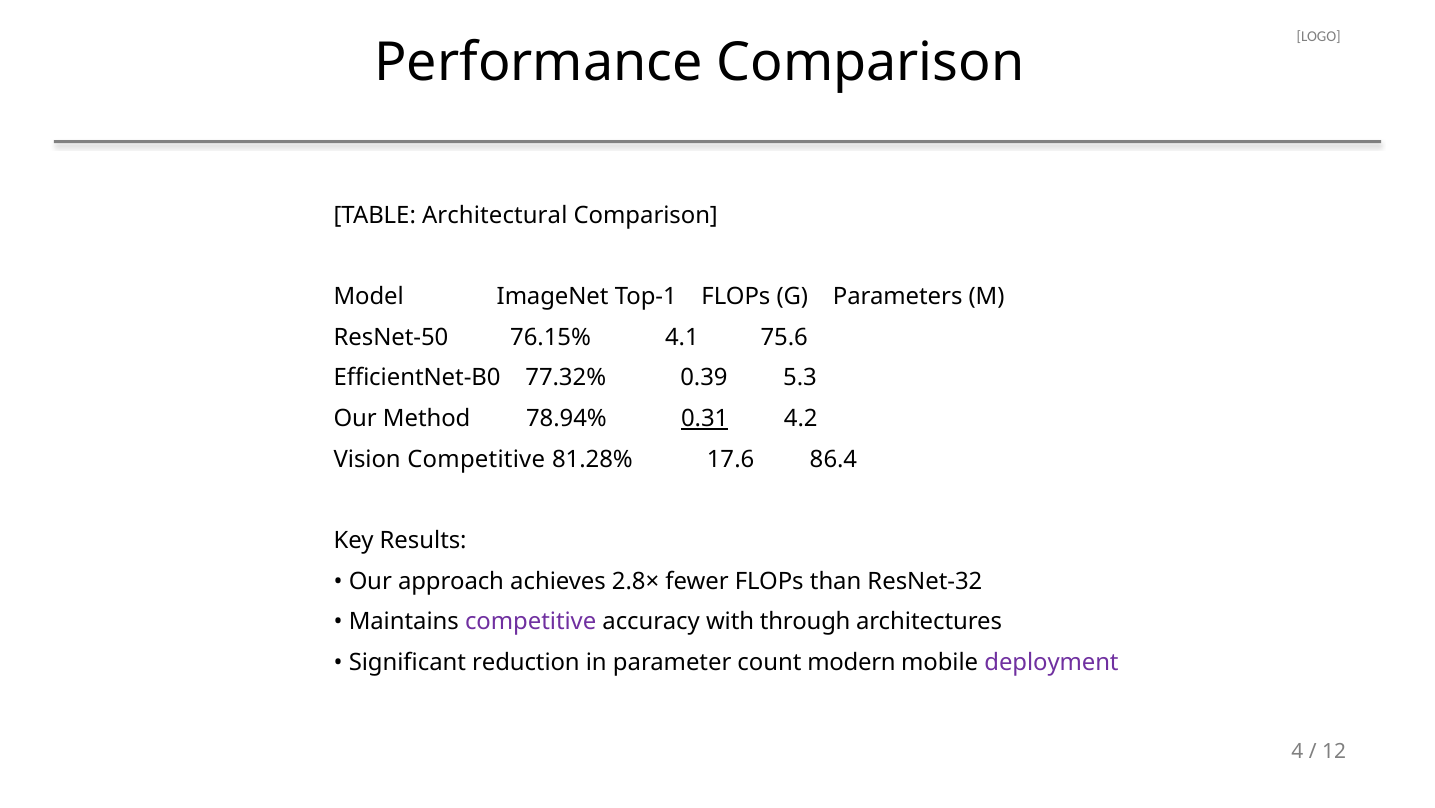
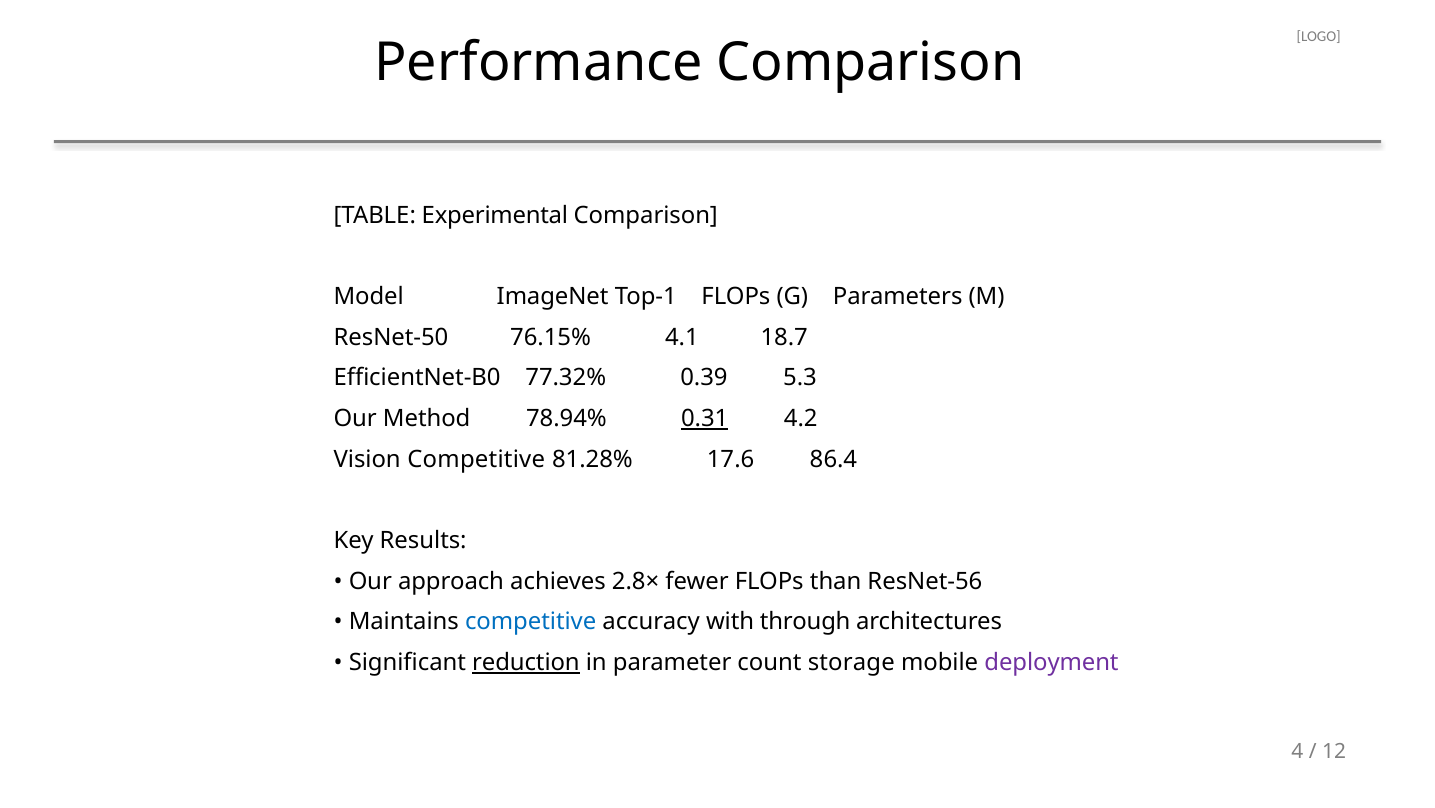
Architectural: Architectural -> Experimental (495, 215)
75.6: 75.6 -> 18.7 (784, 337)
ResNet-32: ResNet-32 -> ResNet-56 (925, 581)
competitive colour: purple -> blue (531, 621)
reduction underline: none -> present (526, 662)
modern: modern -> storage (851, 662)
